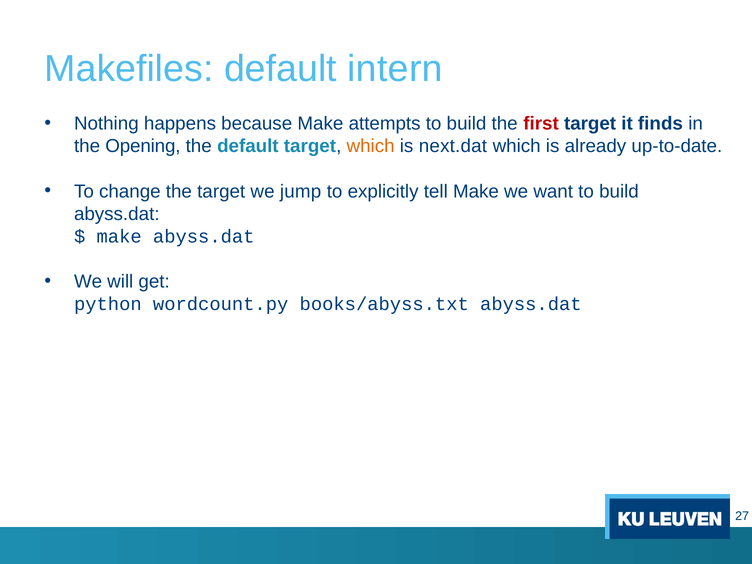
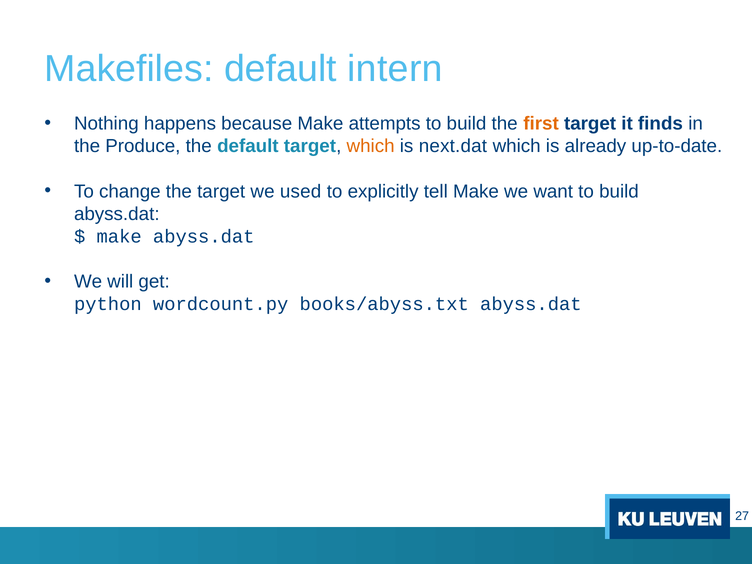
first colour: red -> orange (541, 124)
Opening: Opening -> Produce (143, 146)
jump: jump -> used (301, 191)
